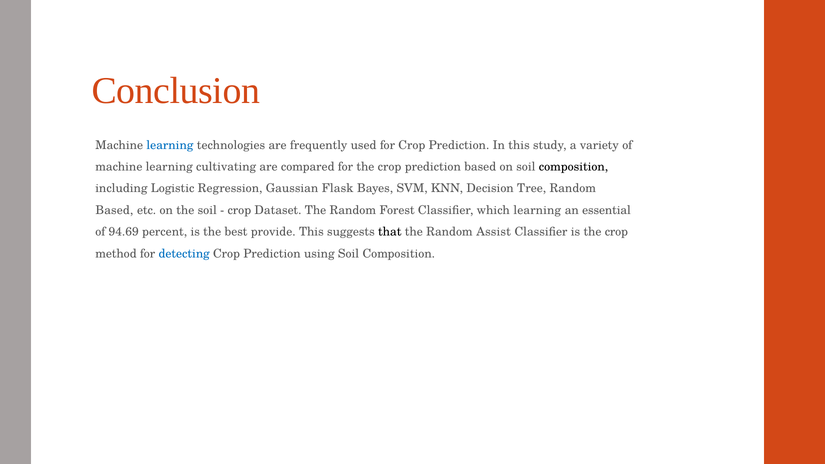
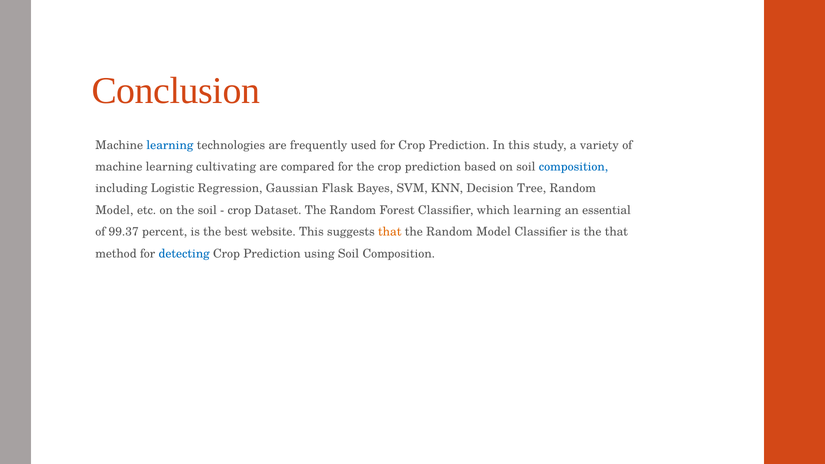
composition colour: black -> blue (573, 167)
Based: Based -> Model (114, 210)
94.69: 94.69 -> 99.37 (124, 232)
provide: provide -> website (273, 232)
that colour: black -> orange (390, 232)
the Random Assist: Assist -> Model (494, 232)
is the crop: crop -> that (616, 232)
